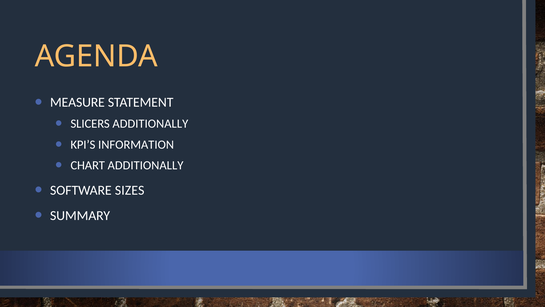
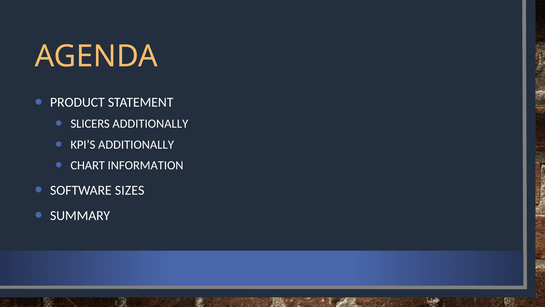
MEASURE: MEASURE -> PRODUCT (77, 102)
KPI’S INFORMATION: INFORMATION -> ADDITIONALLY (136, 144)
CHART ADDITIONALLY: ADDITIONALLY -> INFORMATION (146, 165)
